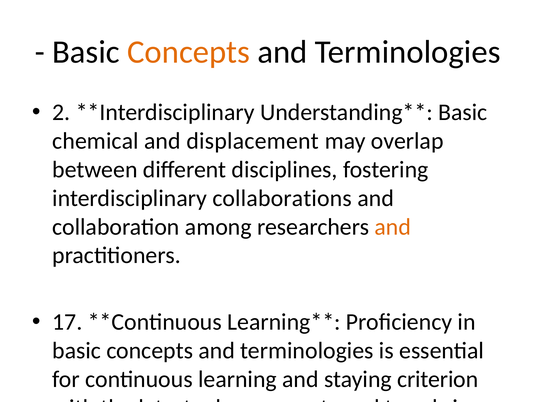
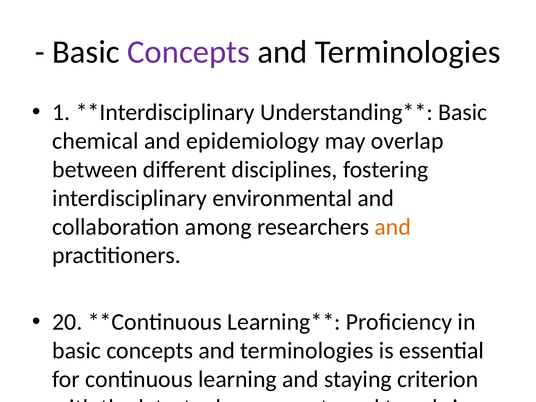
Concepts colour: orange -> purple (189, 52)
2: 2 -> 1 (61, 112)
displacement: displacement -> epidemiology (253, 141)
collaborations: collaborations -> environmental (282, 198)
17: 17 -> 20 (67, 322)
